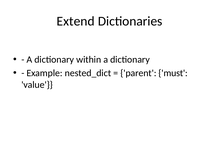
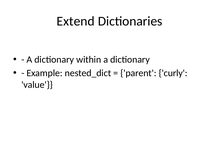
must: must -> curly (173, 73)
